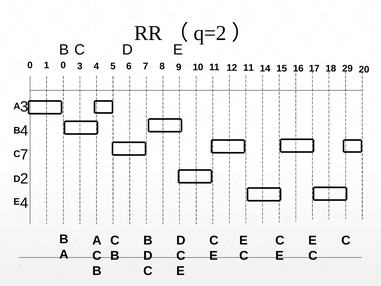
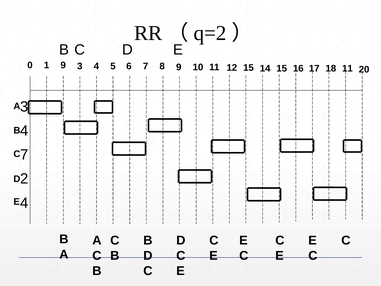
1 0: 0 -> 9 (63, 65)
12 11: 11 -> 15 (248, 68)
18 29: 29 -> 11 (347, 69)
